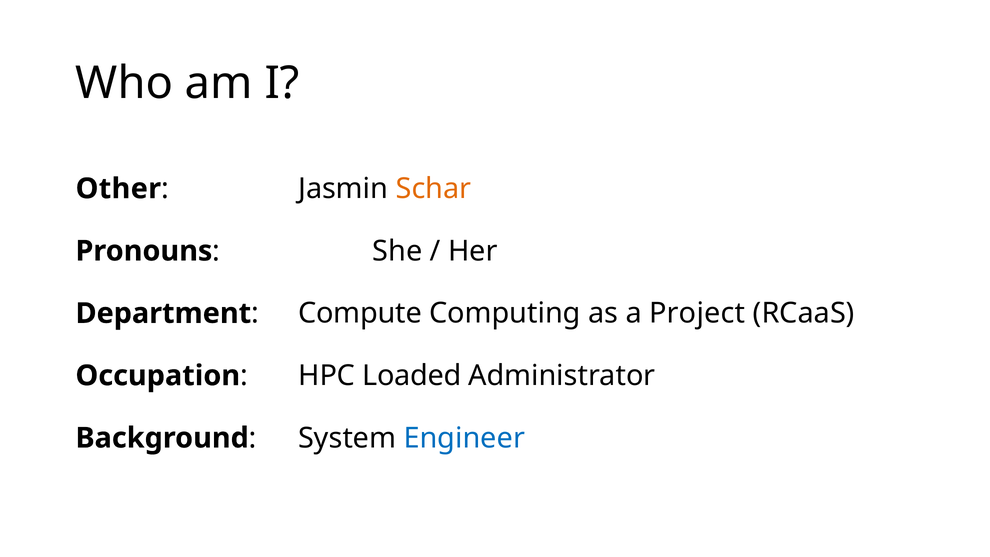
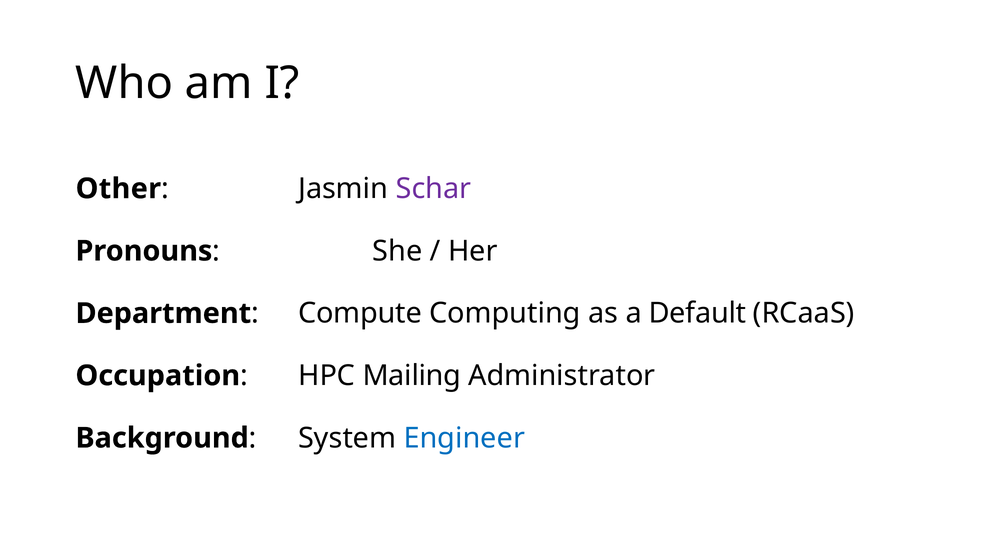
Schar colour: orange -> purple (434, 189)
Project: Project -> Default (697, 313)
Loaded: Loaded -> Mailing (412, 376)
